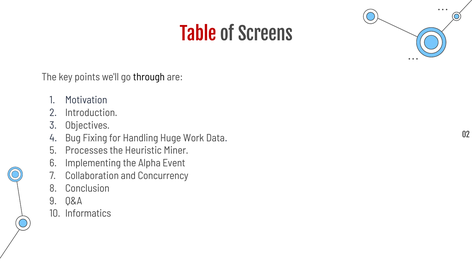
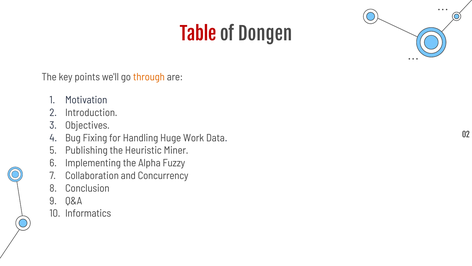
Screens: Screens -> Dongen (265, 34)
through colour: black -> orange (149, 77)
Processes: Processes -> Publishing (86, 150)
Event: Event -> Fuzzy (174, 163)
